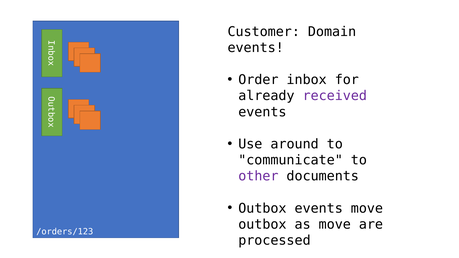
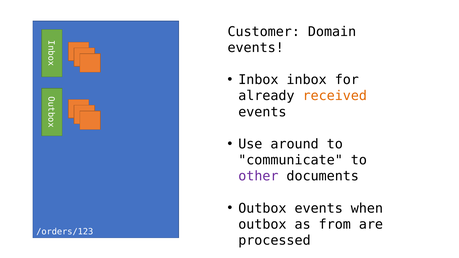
Order: Order -> Inbox (258, 80)
received colour: purple -> orange (335, 96)
events move: move -> when (367, 208)
as move: move -> from (335, 225)
